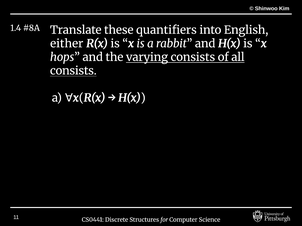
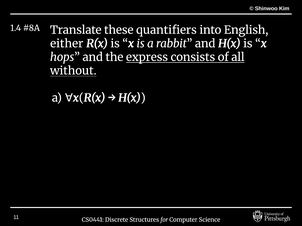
varying: varying -> express (147, 57)
consists: consists -> without (73, 71)
